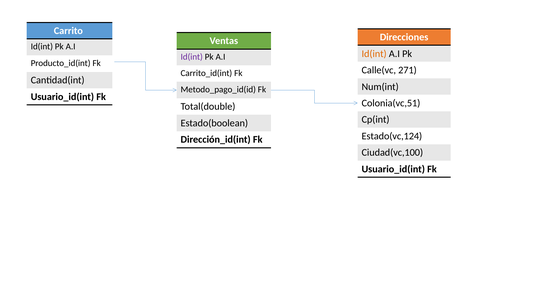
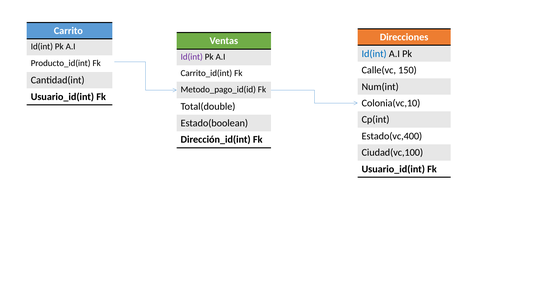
Id(int colour: orange -> blue (374, 54)
271: 271 -> 150 (407, 70)
Colonia(vc,51: Colonia(vc,51 -> Colonia(vc,10 (391, 103)
Estado(vc,124: Estado(vc,124 -> Estado(vc,400 (392, 136)
